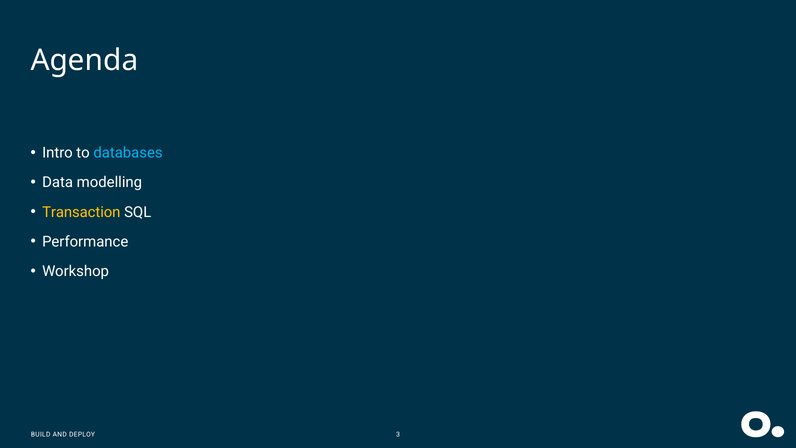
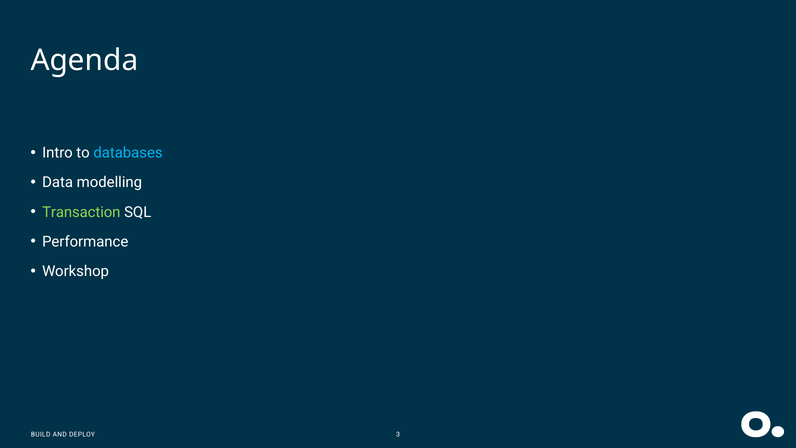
Transaction colour: yellow -> light green (81, 212)
